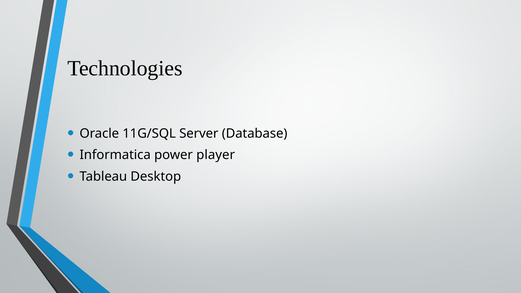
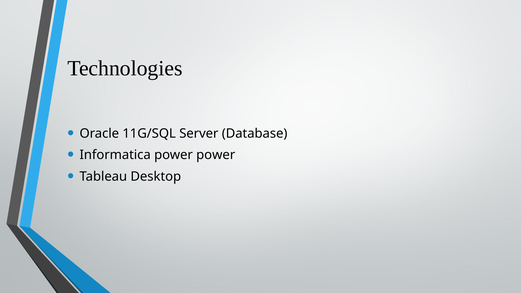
power player: player -> power (216, 155)
